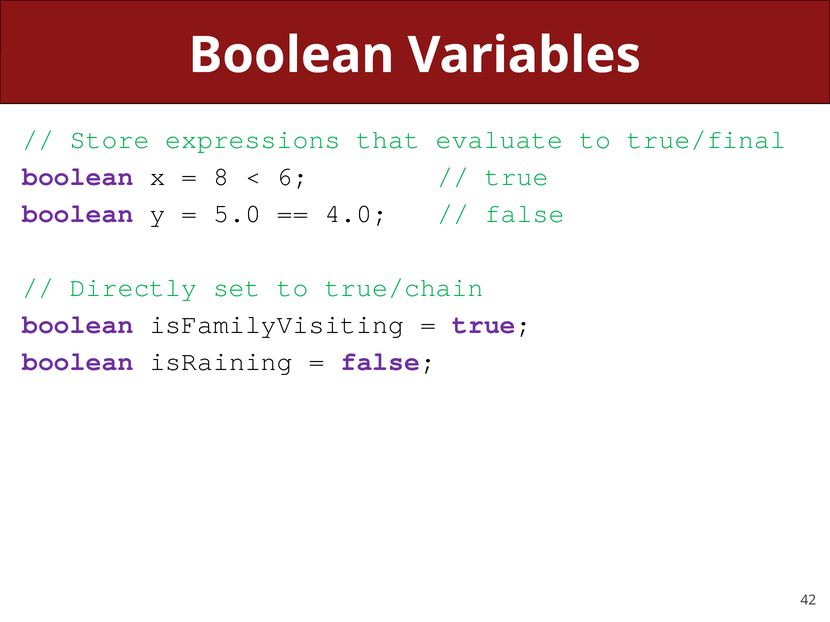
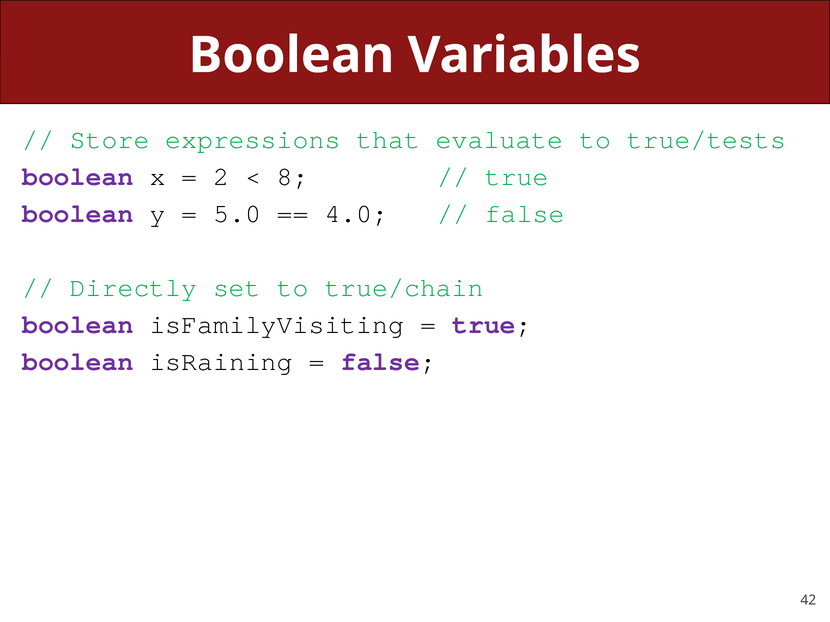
true/final: true/final -> true/tests (707, 139)
8: 8 -> 2 (221, 177)
6: 6 -> 8 (293, 177)
